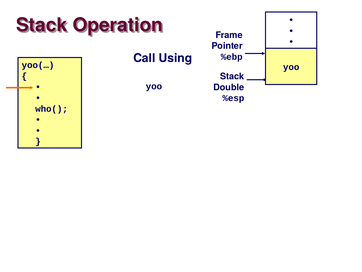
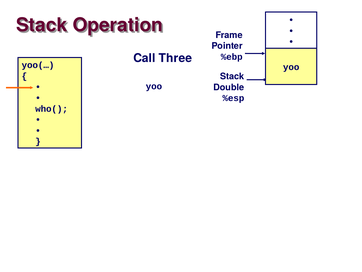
Using: Using -> Three (175, 58)
